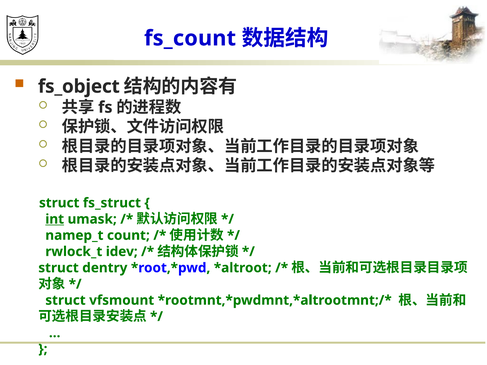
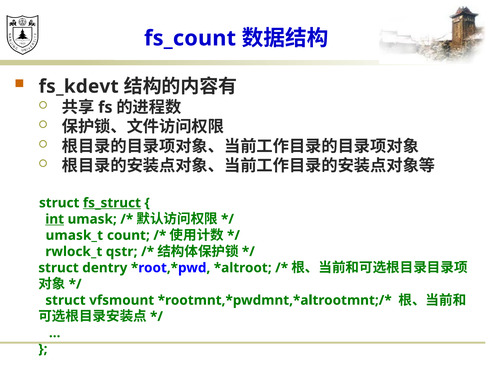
fs_object: fs_object -> fs_kdevt (79, 87)
fs_struct underline: none -> present (112, 203)
namep_t: namep_t -> umask_t (74, 236)
idev: idev -> qstr (122, 252)
